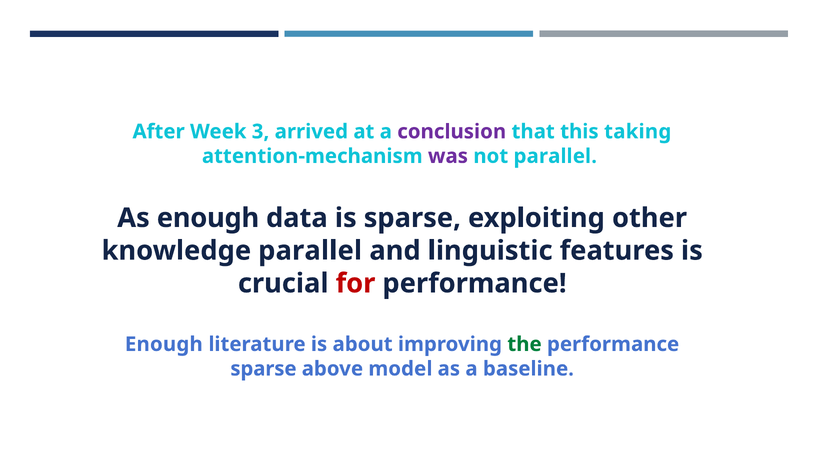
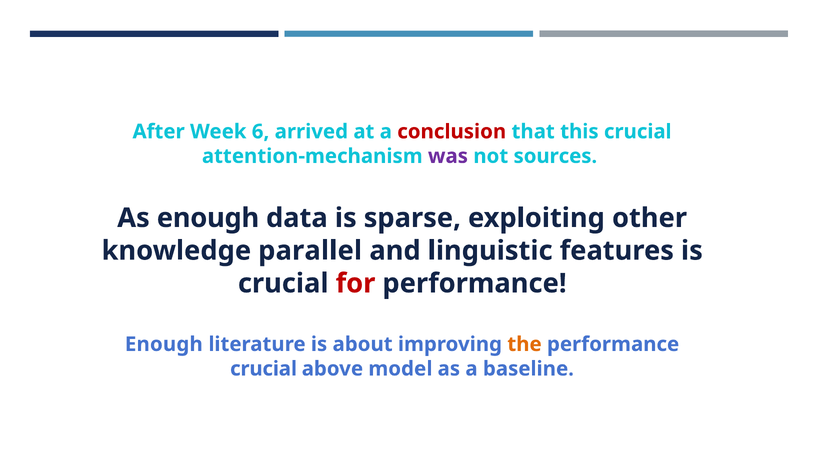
3: 3 -> 6 (261, 132)
conclusion colour: purple -> red (452, 132)
this taking: taking -> crucial (638, 132)
not parallel: parallel -> sources (555, 156)
the colour: green -> orange (524, 344)
sparse: sparse -> crucial (263, 369)
